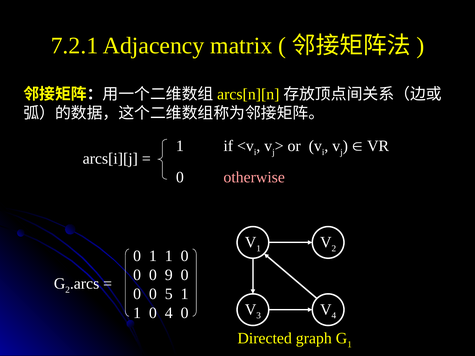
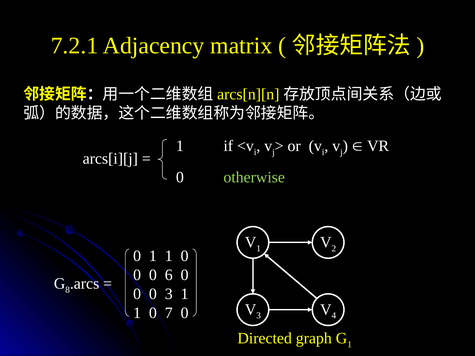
otherwise colour: pink -> light green (254, 177)
9: 9 -> 6 (169, 275)
2: 2 -> 8 (68, 290)
0 5: 5 -> 3 (169, 294)
0 4: 4 -> 7 (169, 313)
